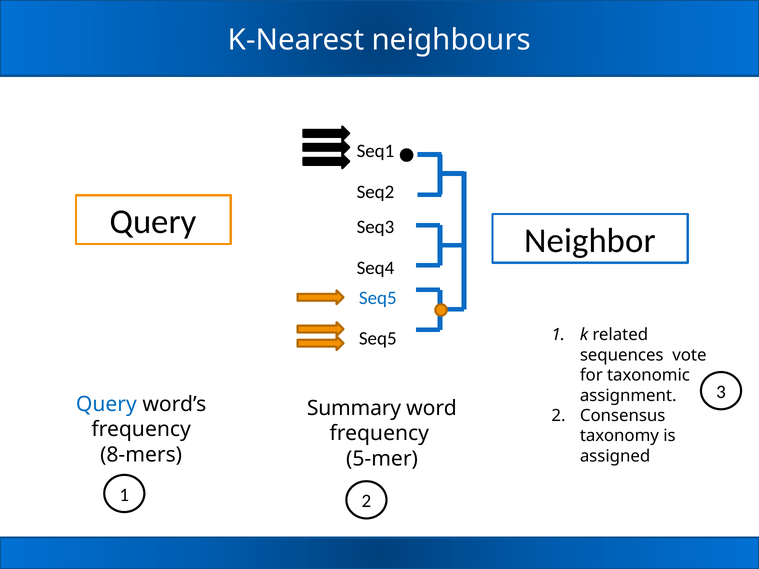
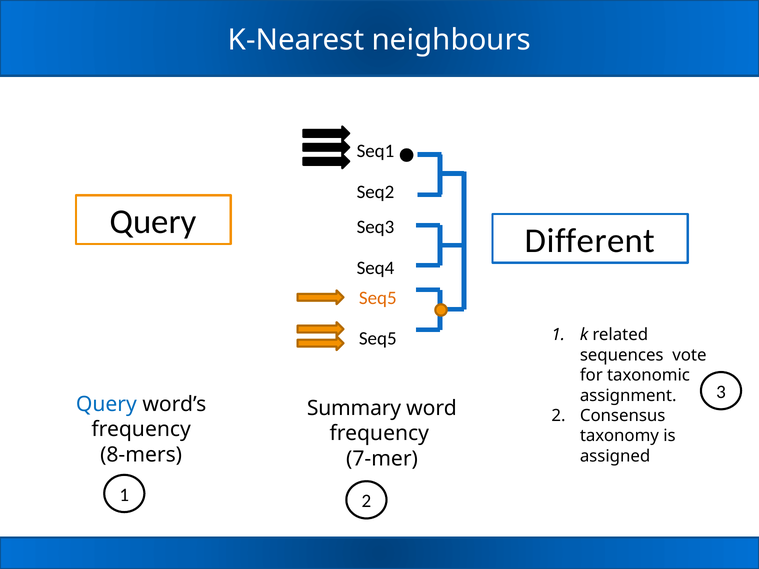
Neighbor: Neighbor -> Different (590, 241)
Seq5 colour: blue -> orange (378, 298)
5-mer: 5-mer -> 7-mer (382, 459)
